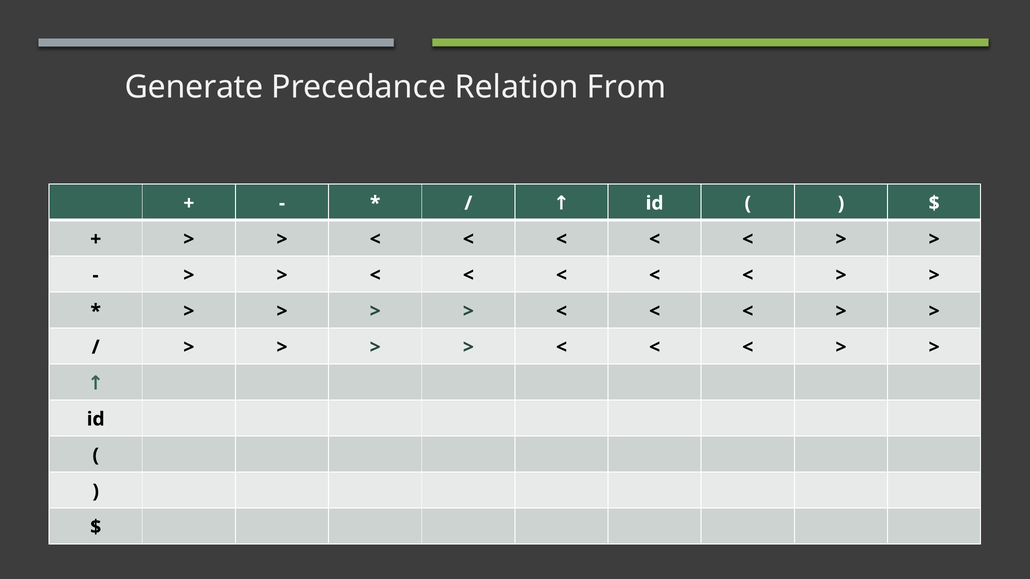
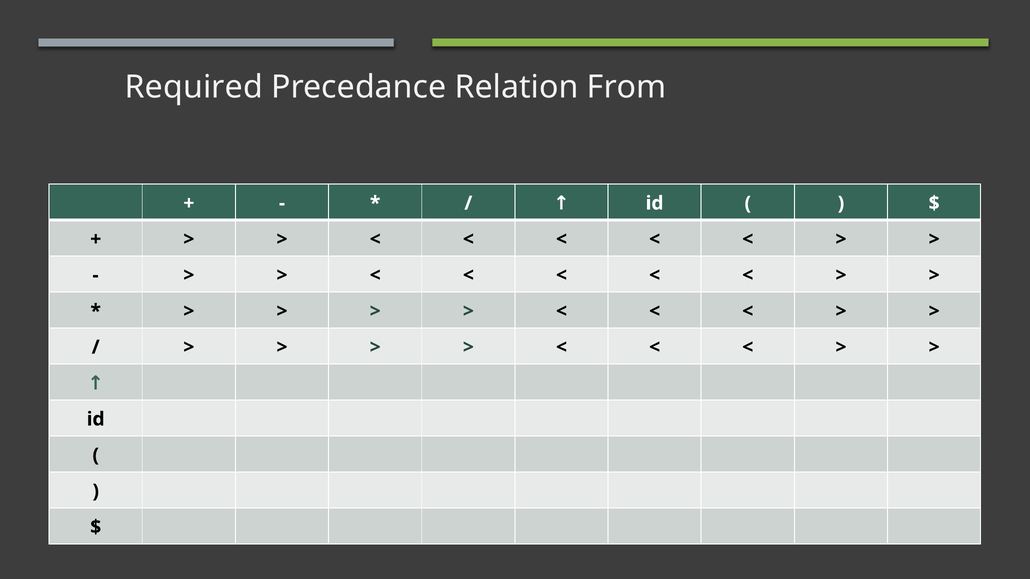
Generate: Generate -> Required (194, 87)
